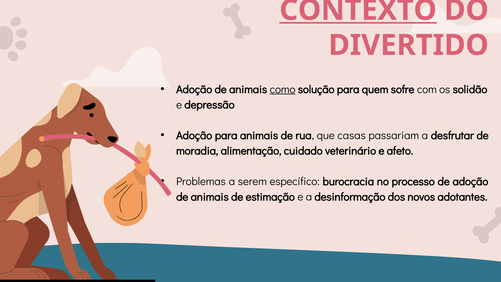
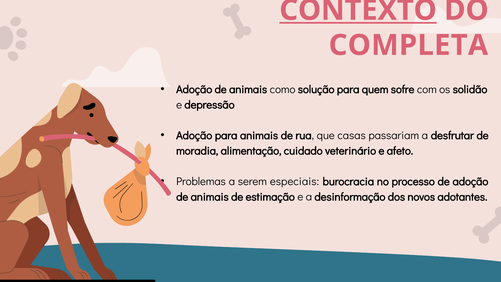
DIVERTIDO: DIVERTIDO -> COMPLETA (408, 45)
como underline: present -> none (283, 89)
específico: específico -> especiais (295, 181)
